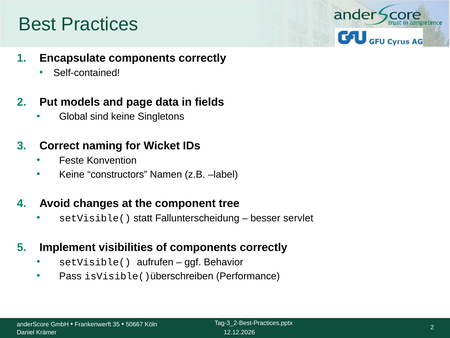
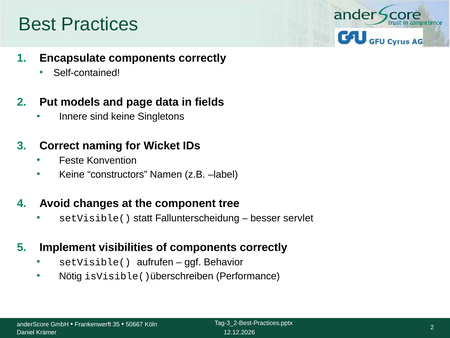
Global: Global -> Innere (73, 116)
Pass: Pass -> Nötig (70, 276)
